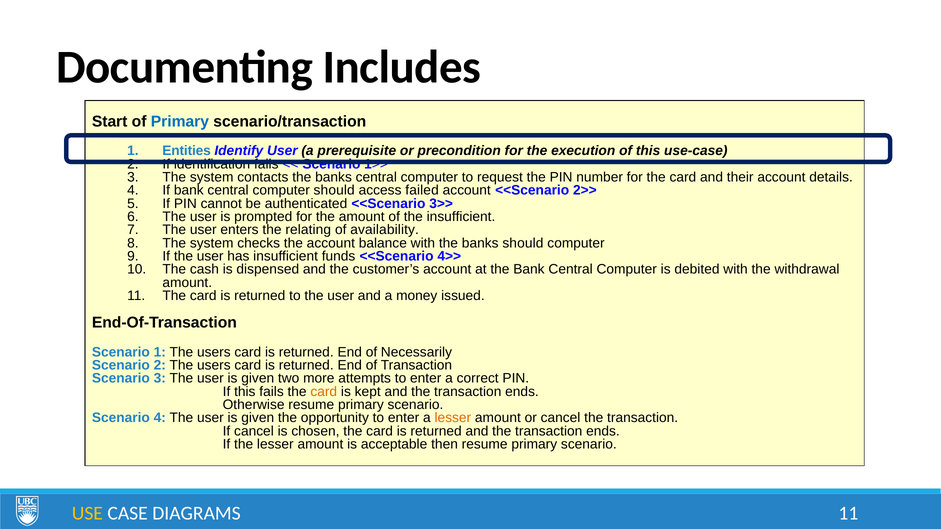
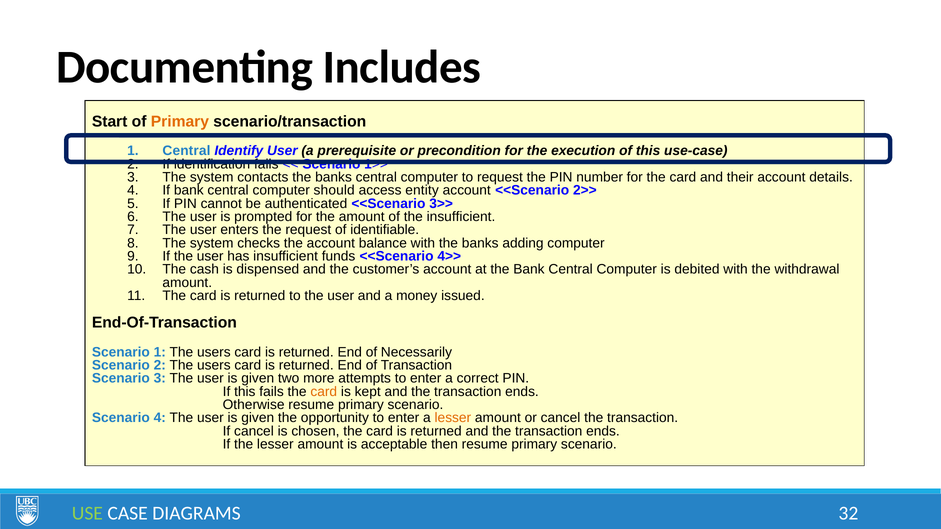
Primary colour: blue -> orange (180, 122)
1 Entities: Entities -> Central (186, 151)
failed: failed -> entity (422, 190)
the relating: relating -> request (308, 230)
availability: availability -> identifiable (385, 230)
banks should: should -> adding (523, 243)
USE colour: yellow -> light green (87, 514)
DIAGRAMS 11: 11 -> 32 (848, 514)
